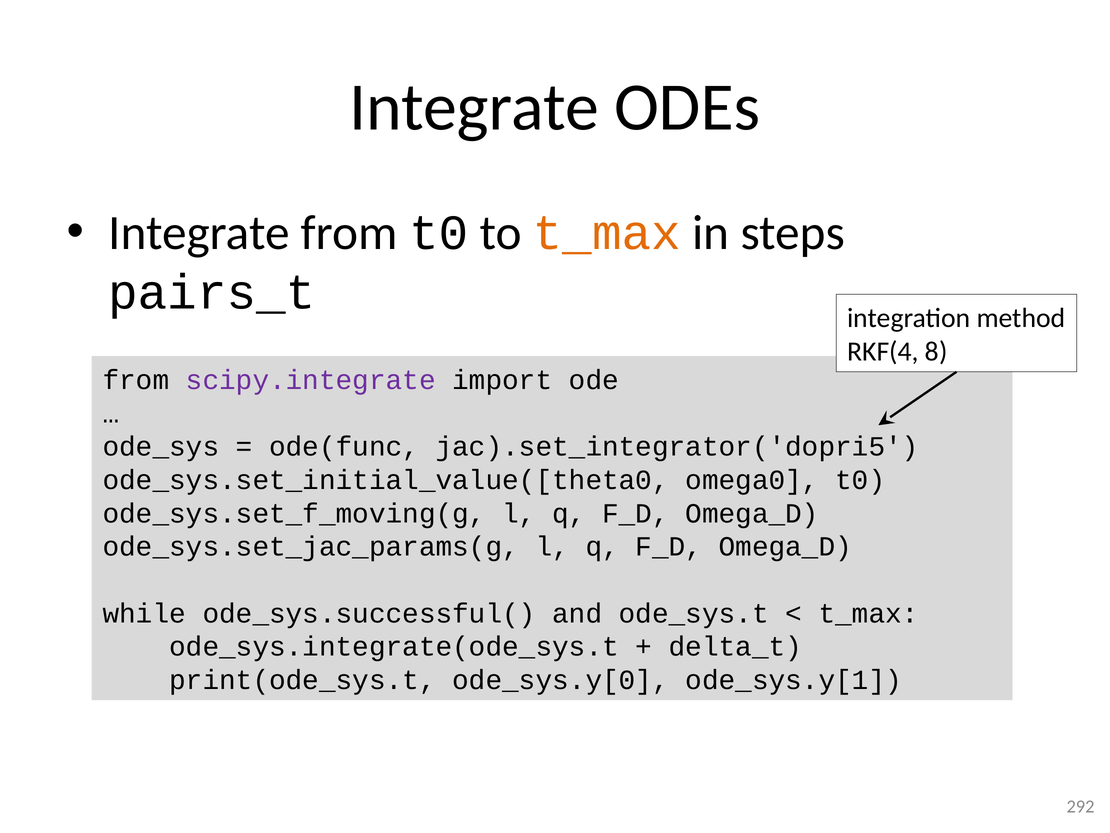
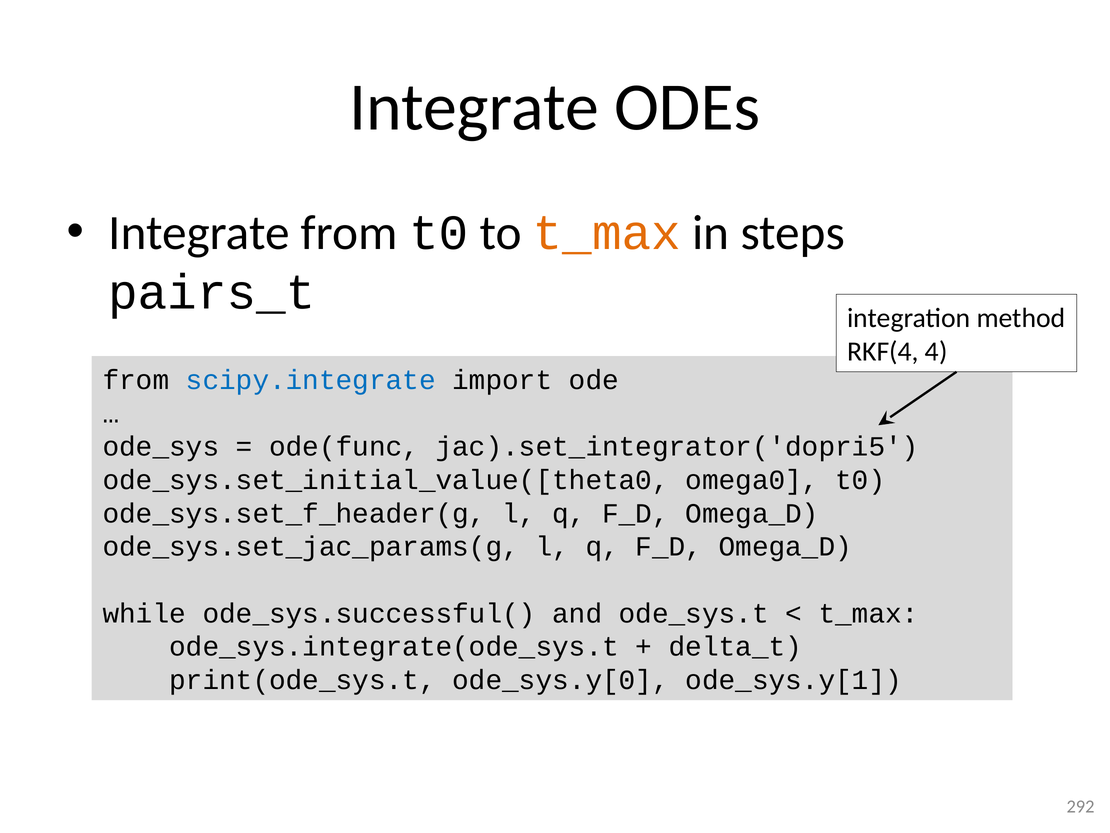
8: 8 -> 4 (936, 351)
scipy.integrate colour: purple -> blue (311, 380)
ode_sys.set_f_moving(g: ode_sys.set_f_moving(g -> ode_sys.set_f_header(g (294, 513)
